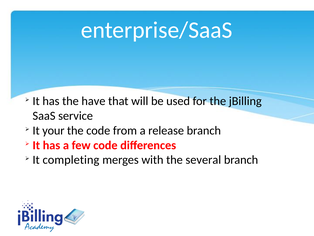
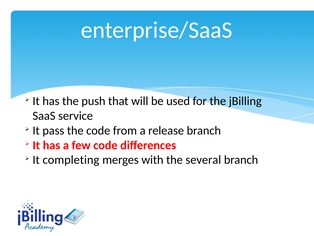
have: have -> push (93, 101)
your: your -> pass (53, 130)
